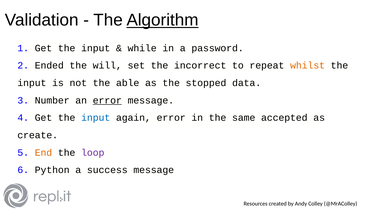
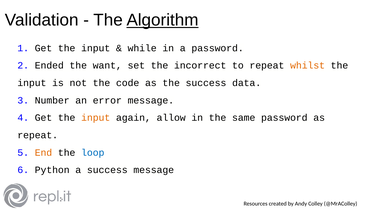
will: will -> want (107, 66)
able: able -> code (128, 83)
the stopped: stopped -> success (206, 83)
error underline: present -> none (107, 100)
input colour: blue -> orange (96, 118)
again error: error -> allow (171, 118)
same accepted: accepted -> password (284, 118)
create: create -> repeat (38, 135)
loop colour: purple -> blue (93, 153)
